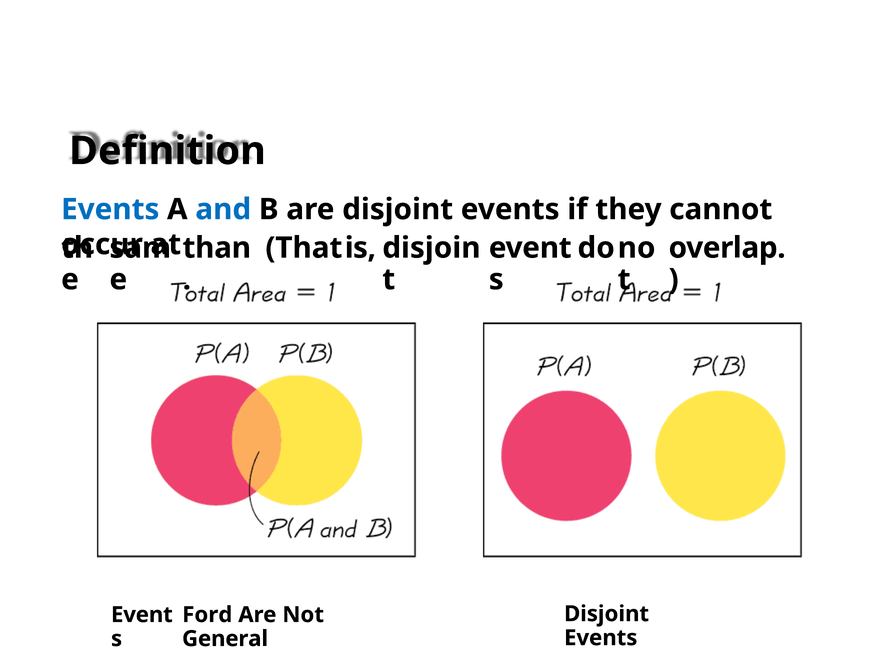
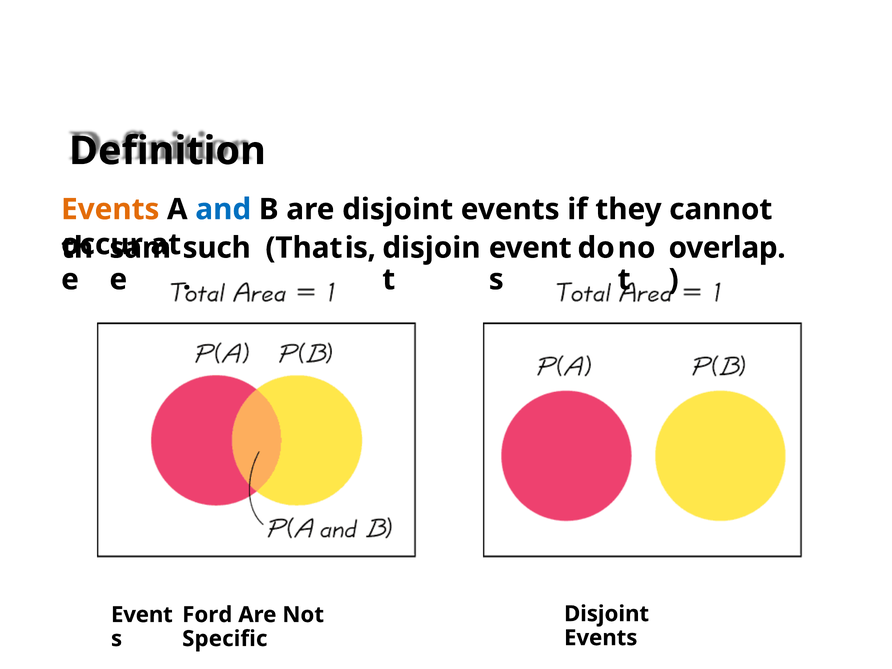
Events colour: blue -> orange (110, 209)
than: than -> such (217, 248)
General: General -> Specific (225, 639)
